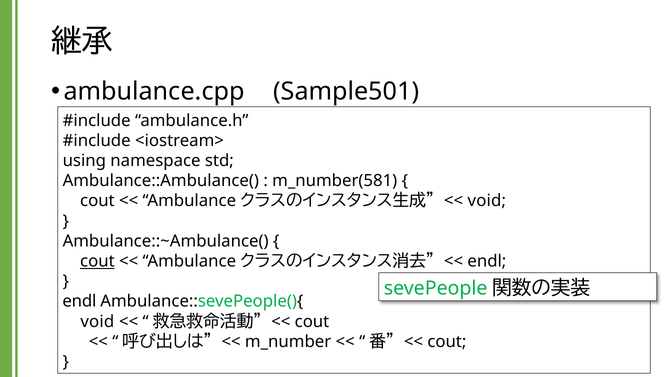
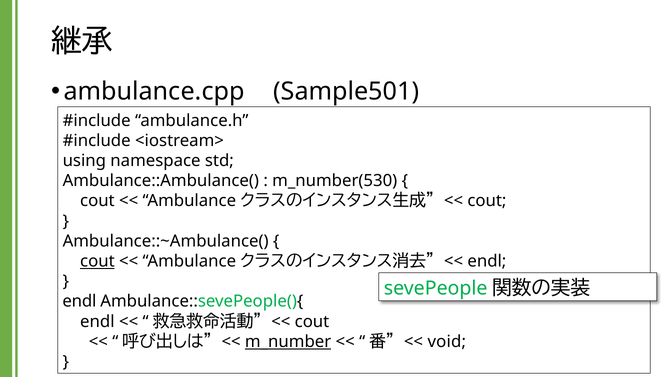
m_number(581: m_number(581 -> m_number(530 (335, 181)
void: void -> cout (487, 201)
void: void -> endl (97, 322)
m_number underline: none -> present (288, 342)
cout: cout -> void (447, 342)
